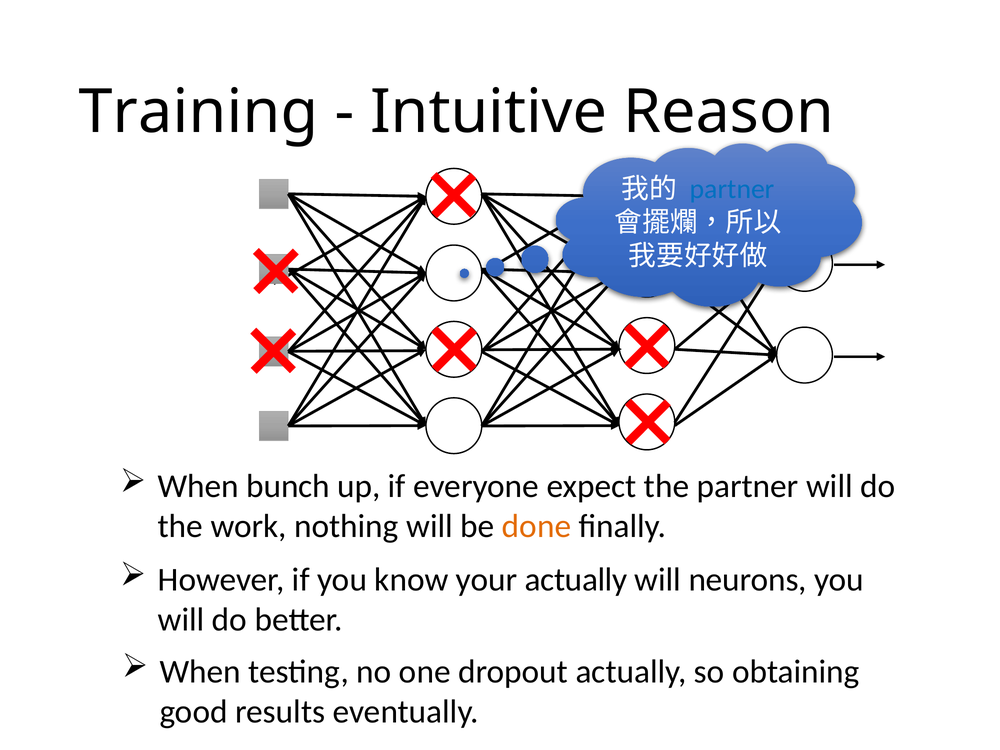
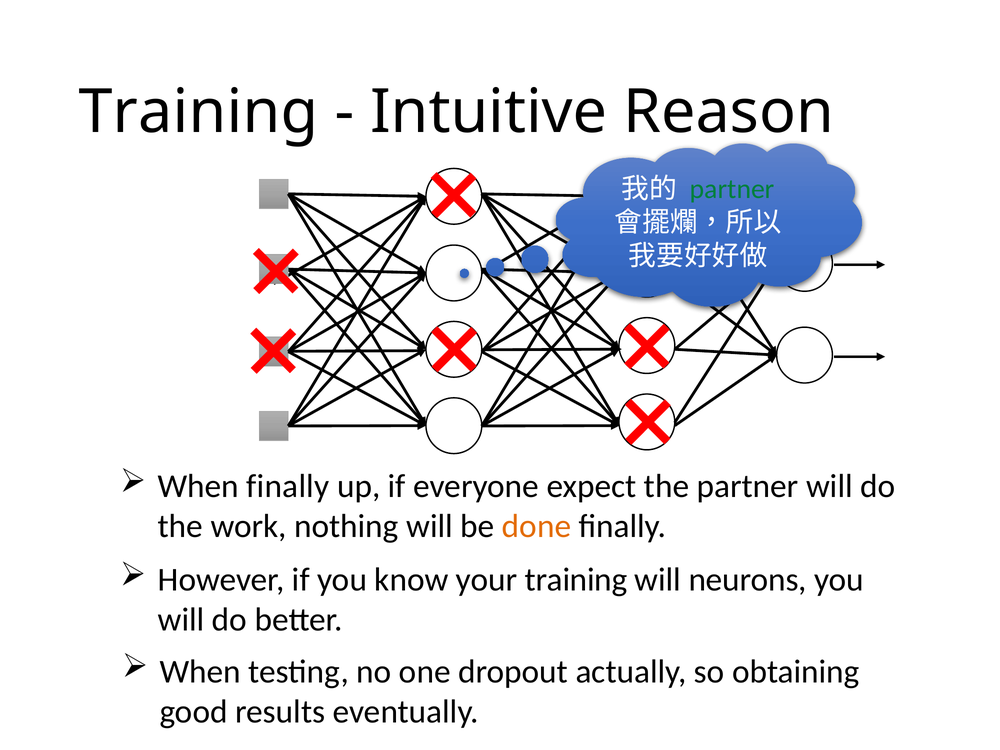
partner colour: blue -> green (732, 189)
When bunch: bunch -> finally (288, 486)
your actually: actually -> training (576, 580)
